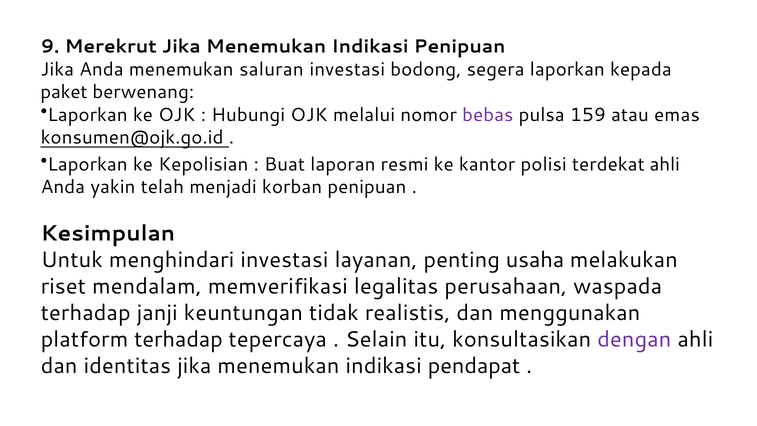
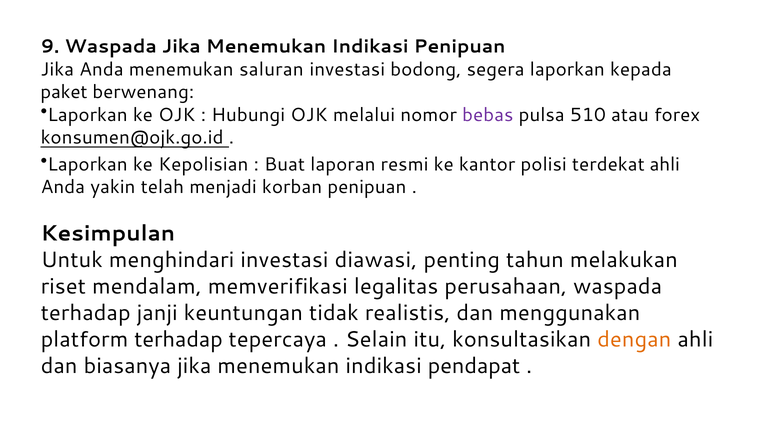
9 Merekrut: Merekrut -> Waspada (111, 47)
159: 159 -> 510 (588, 115)
emas: emas -> forex (677, 115)
layanan: layanan -> diawasi (376, 260)
usaha: usaha -> tahun (535, 260)
dengan colour: purple -> orange (634, 339)
identitas: identitas -> biasanya (127, 366)
